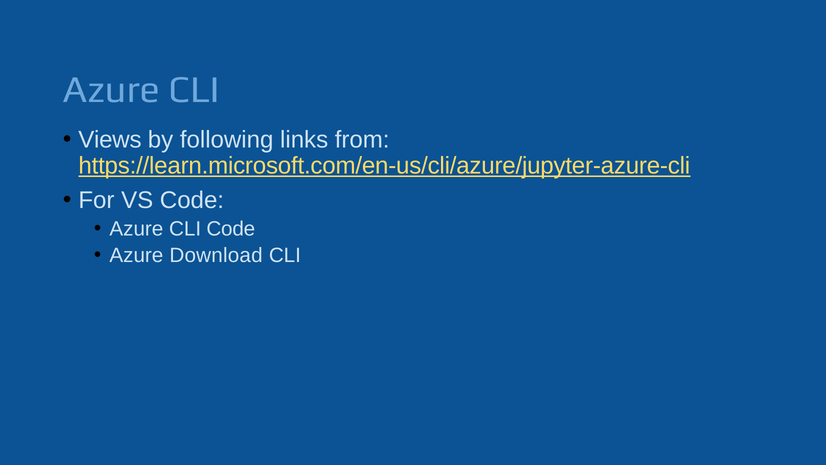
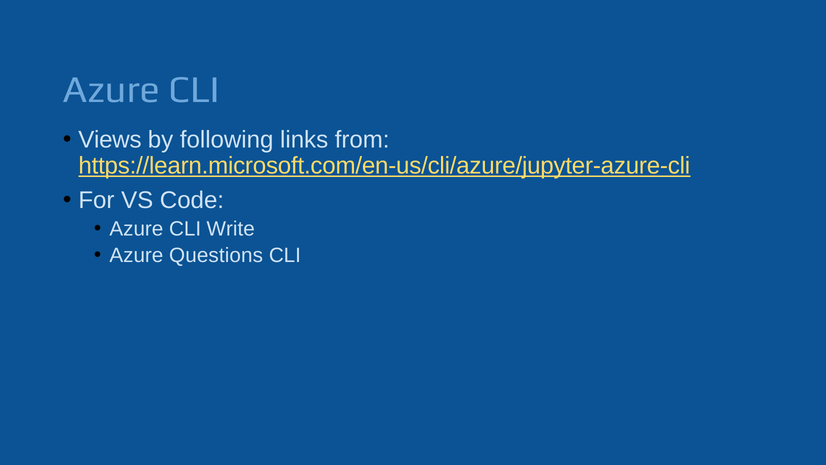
CLI Code: Code -> Write (231, 229)
Download: Download -> Questions (216, 255)
